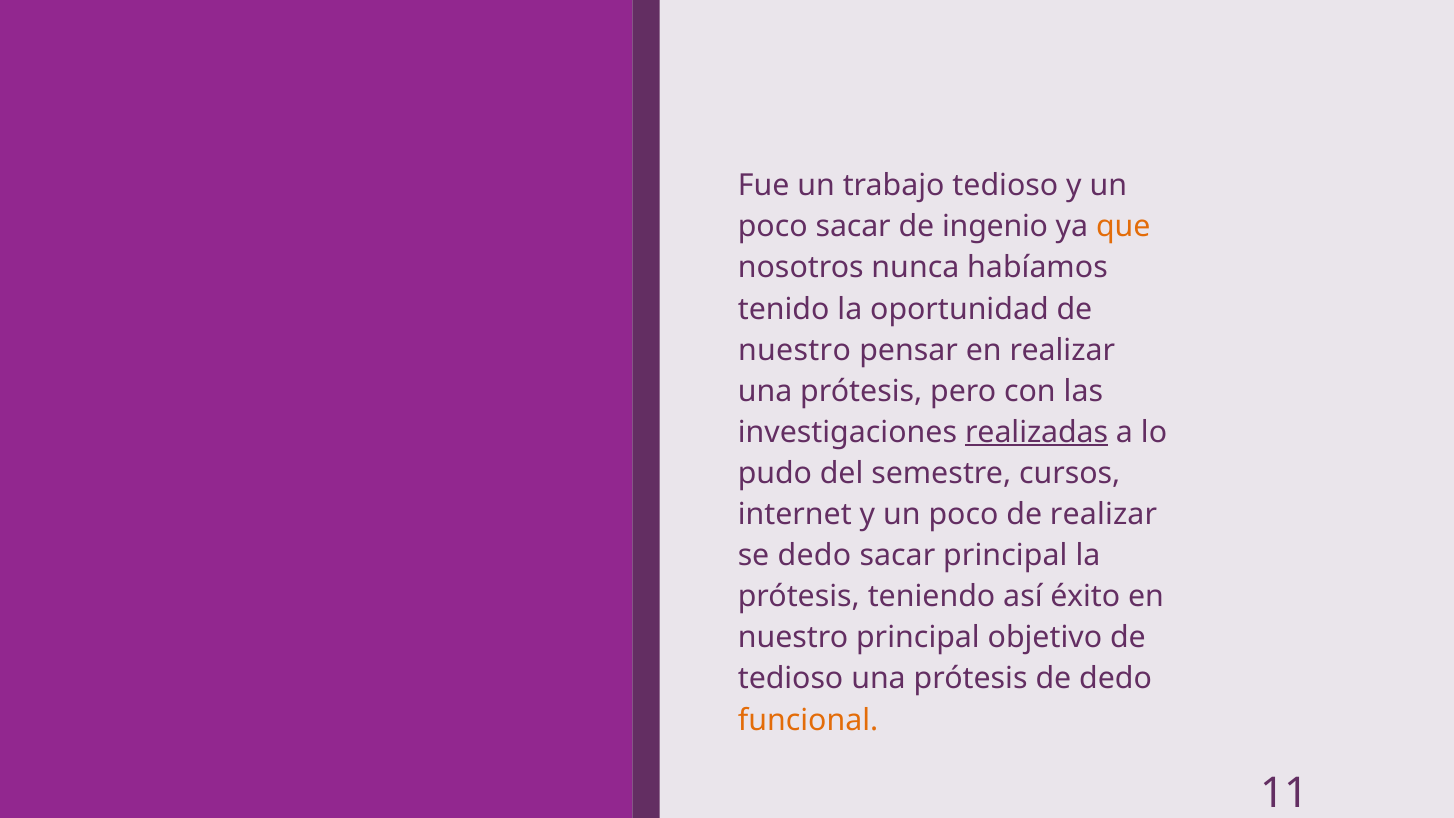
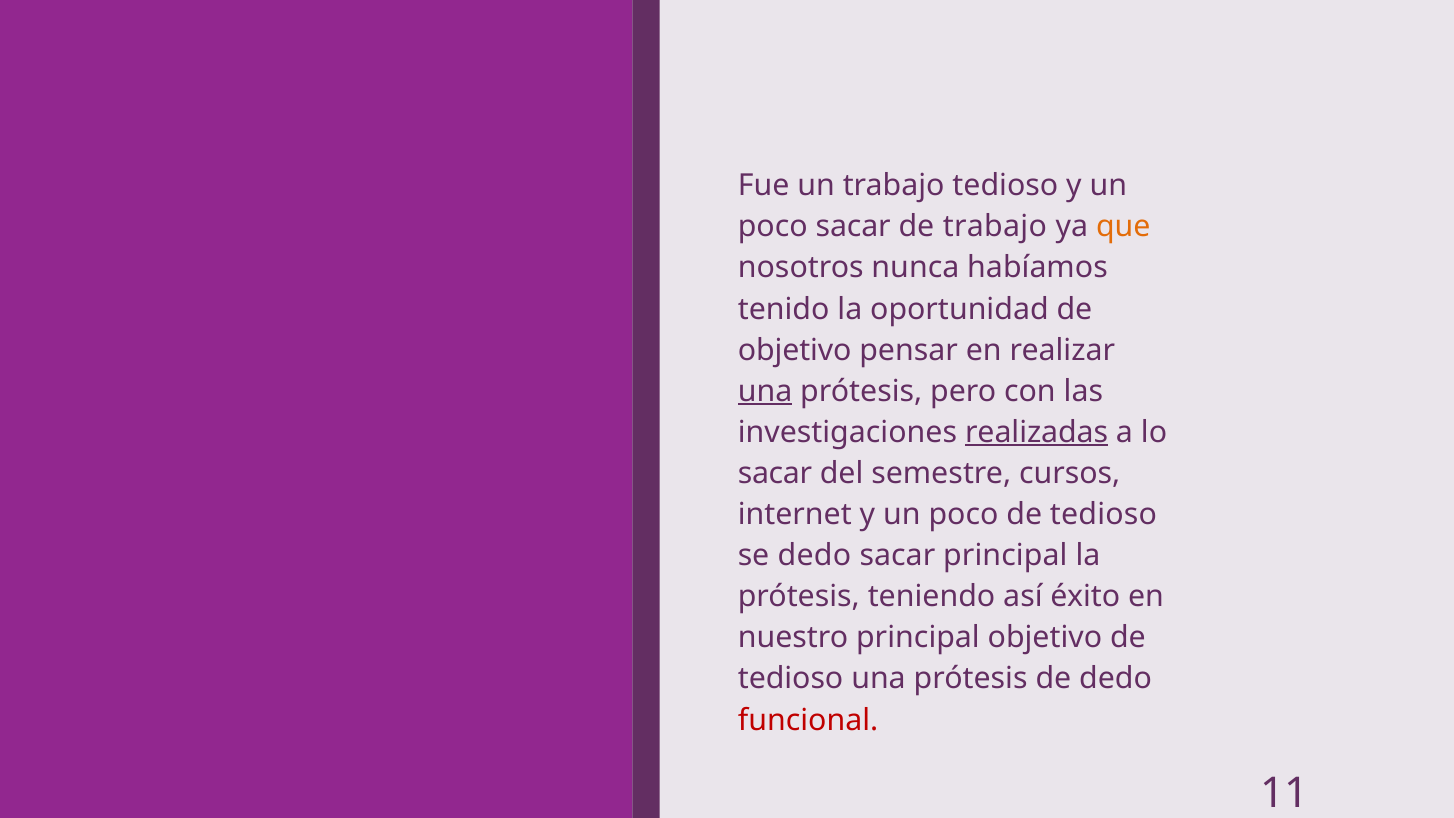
de ingenio: ingenio -> trabajo (995, 227)
nuestro: nuestro -> objetivo (795, 350)
una underline: none -> present (765, 391)
pudo: pudo -> sacar (775, 473)
poco de realizar: realizar -> tedioso (1104, 514)
funcional colour: orange -> red (808, 720)
